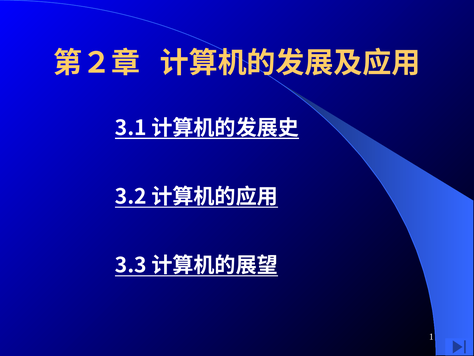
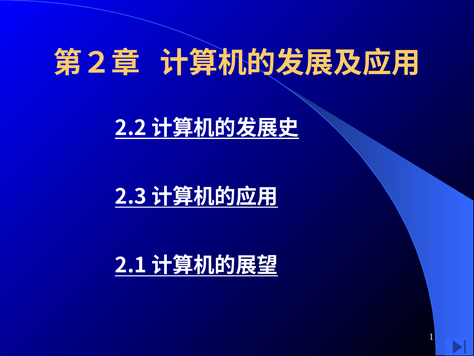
3.1: 3.1 -> 2.2 (131, 128)
3.2: 3.2 -> 2.3 (131, 197)
3.3: 3.3 -> 2.1 (131, 265)
